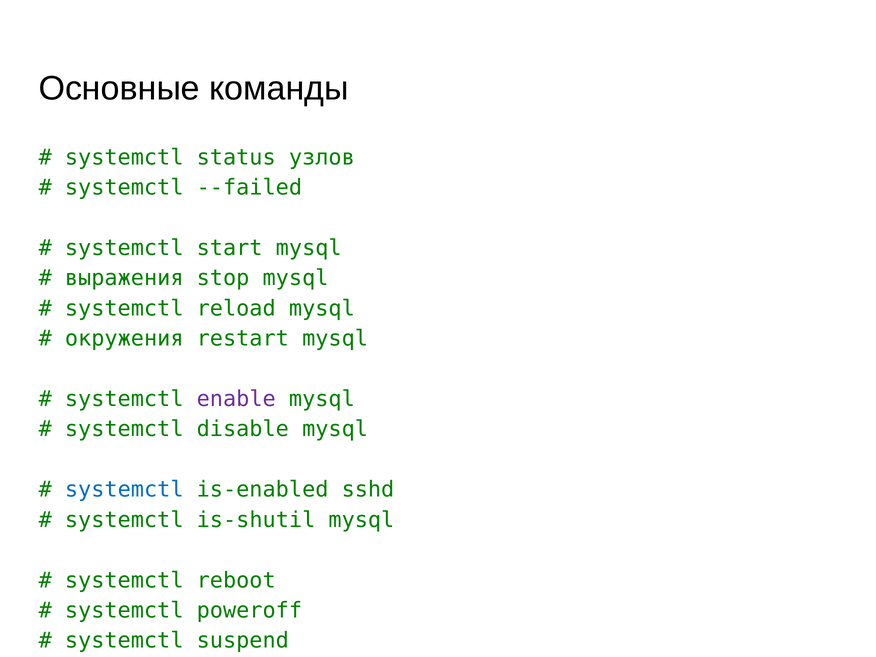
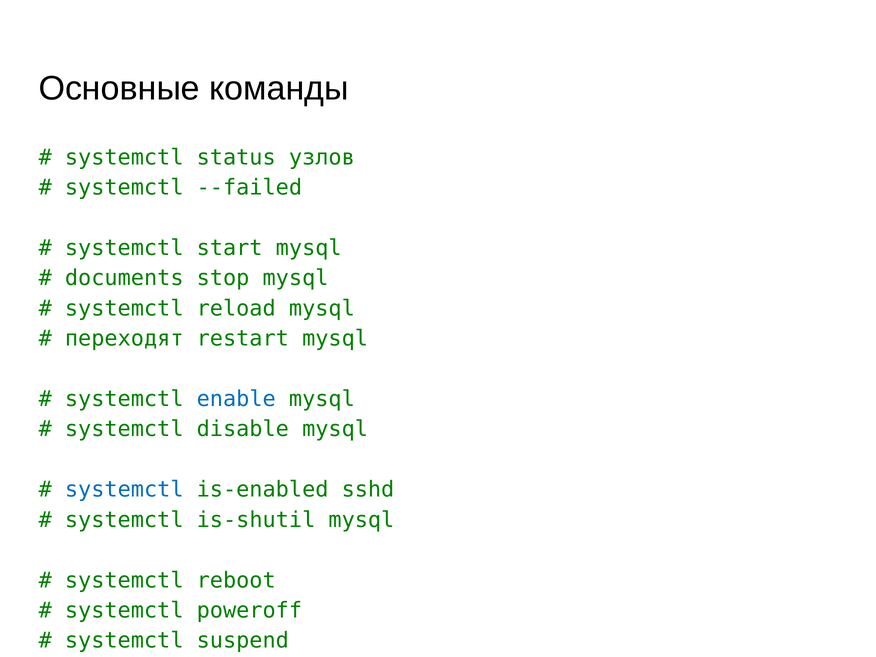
выражения: выражения -> documents (124, 278)
окружения: окружения -> переходят (124, 339)
enable colour: purple -> blue (236, 399)
